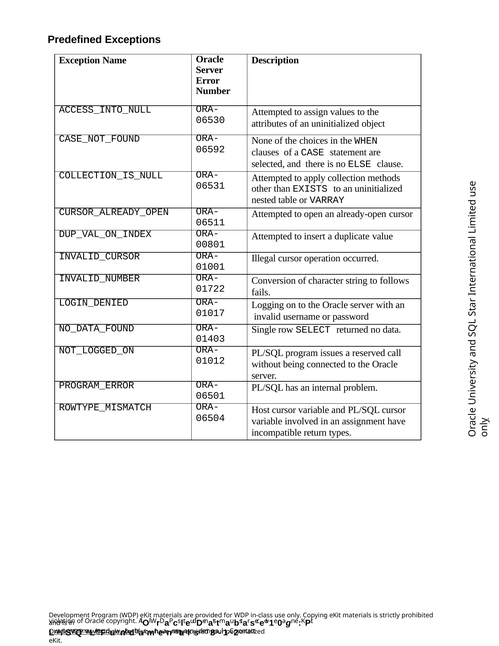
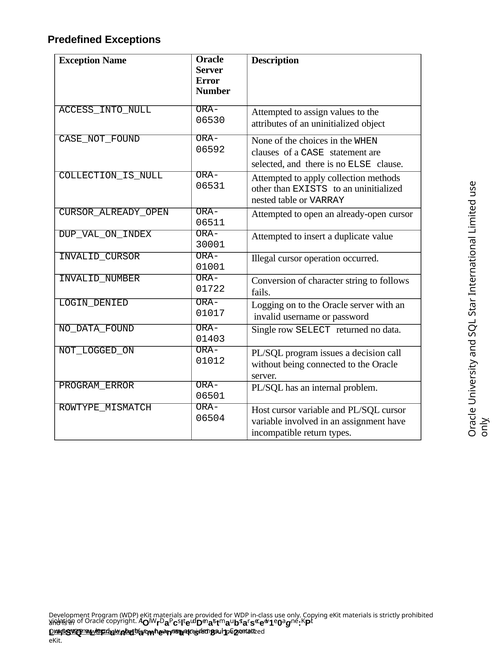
00801: 00801 -> 30001 (210, 244)
reserved: reserved -> decision (369, 353)
